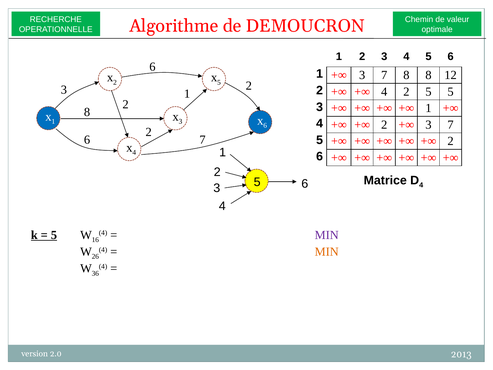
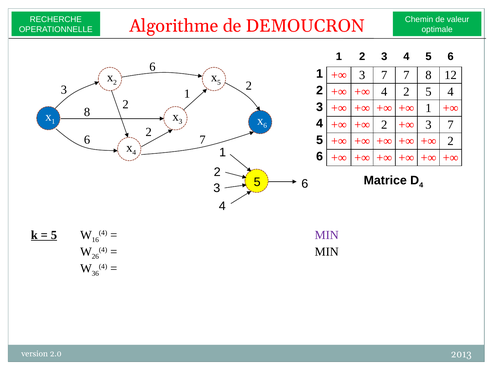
7 8: 8 -> 7 (406, 75)
2 5 5: 5 -> 4 (451, 92)
MIN colour: orange -> black (327, 252)
